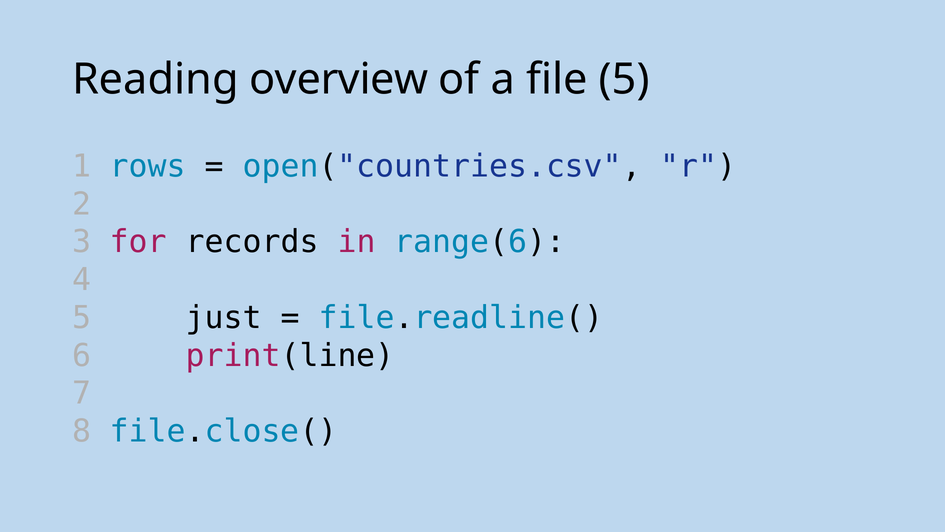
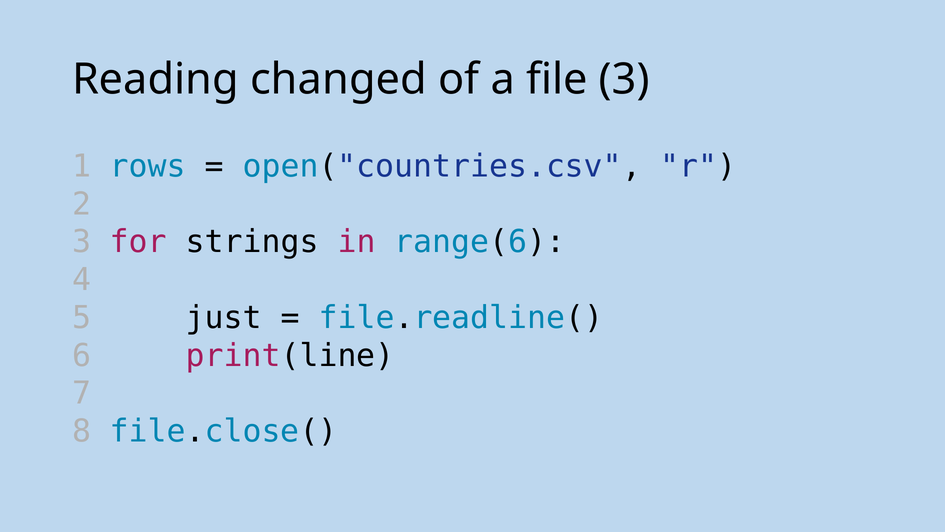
overview: overview -> changed (339, 79)
file 5: 5 -> 3 (624, 79)
records: records -> strings (252, 242)
